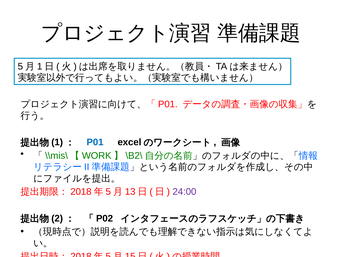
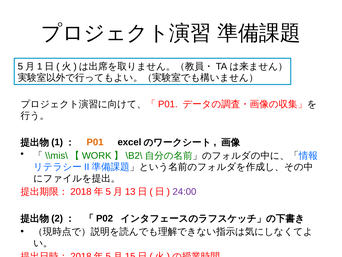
P01 colour: blue -> orange (95, 142)
